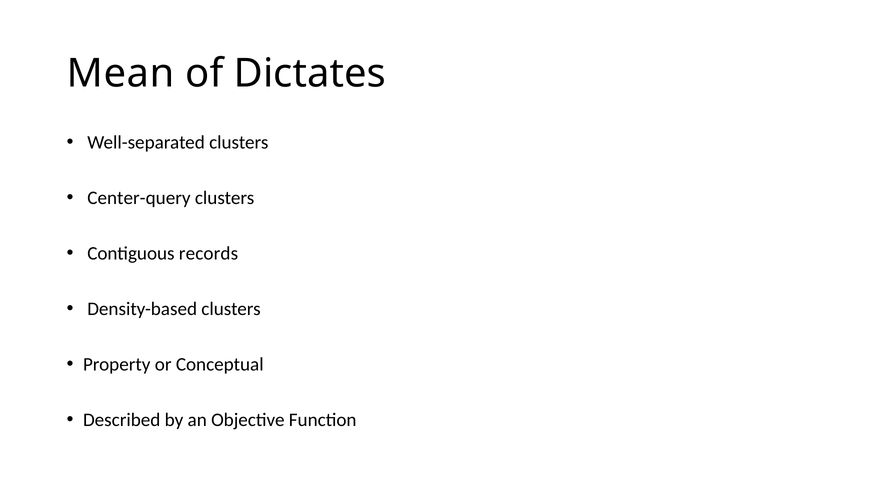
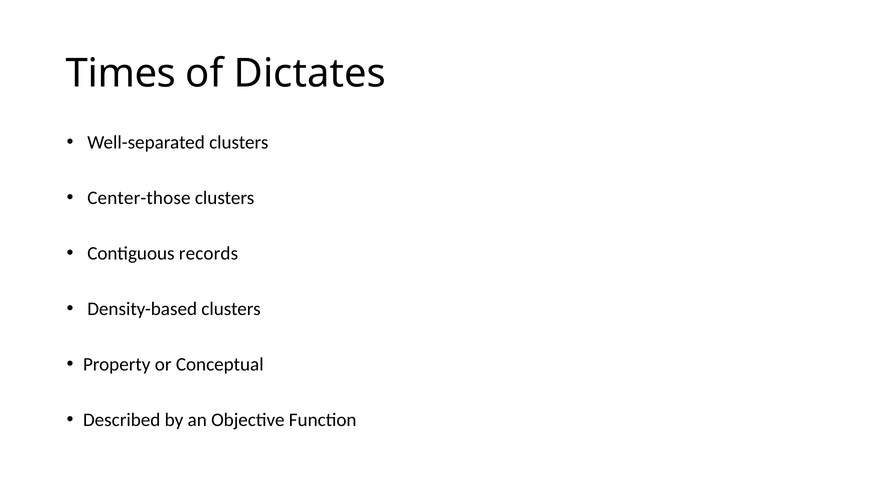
Mean: Mean -> Times (121, 73)
Center-query: Center-query -> Center-those (139, 198)
